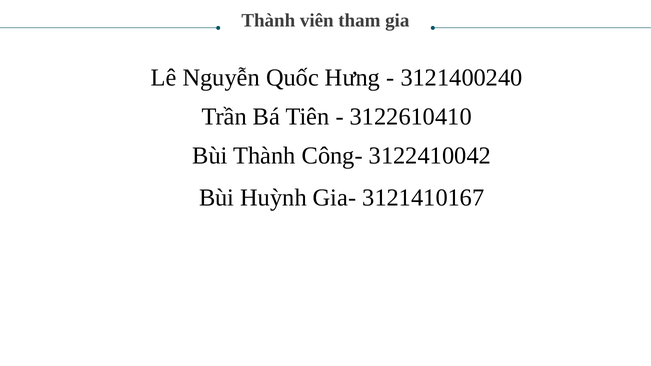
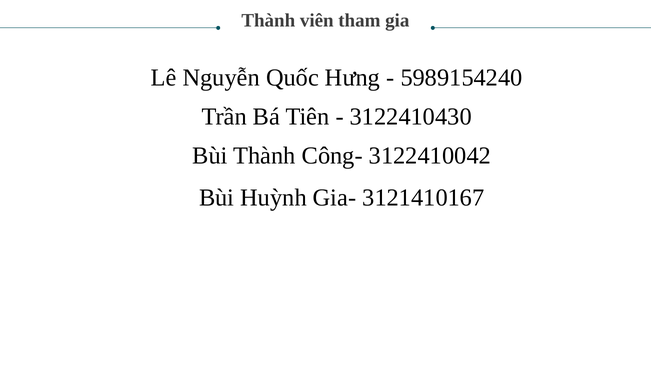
3121400240: 3121400240 -> 5989154240 (462, 78)
3122610410: 3122610410 -> 3122410430 (411, 117)
